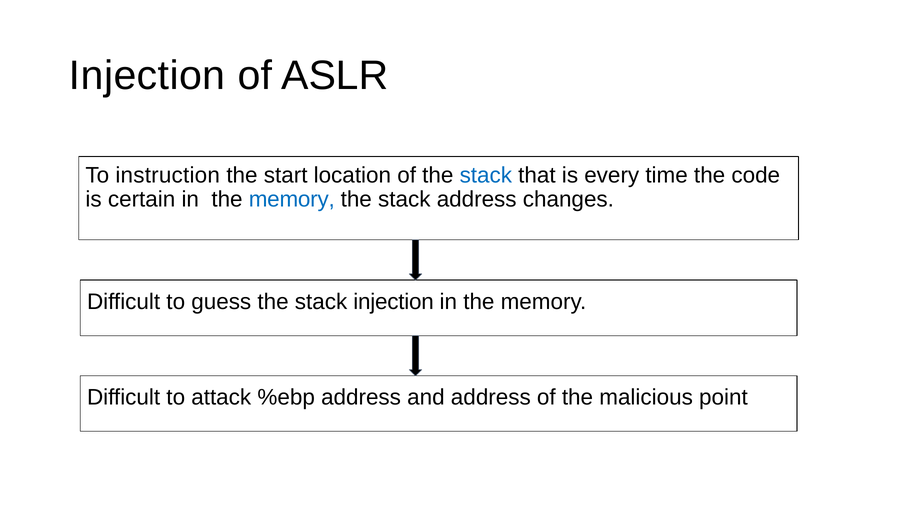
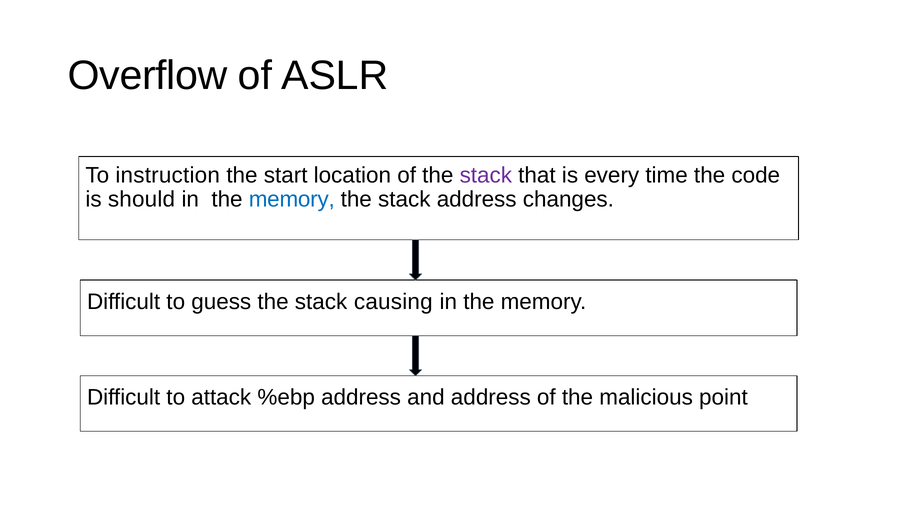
Injection: Injection -> Overflow (148, 75)
stack colour: blue -> purple (486, 175)
certain: certain -> should (142, 199)
stack injection: injection -> causing (393, 302)
